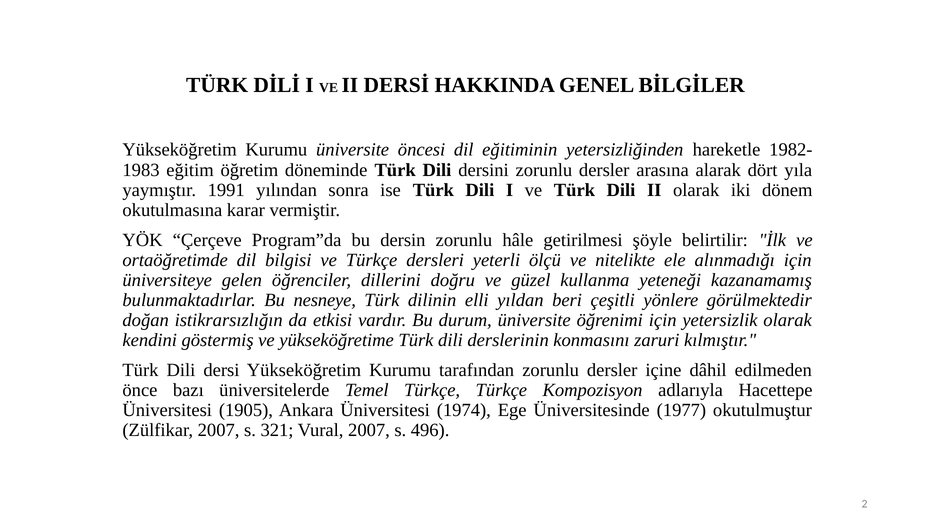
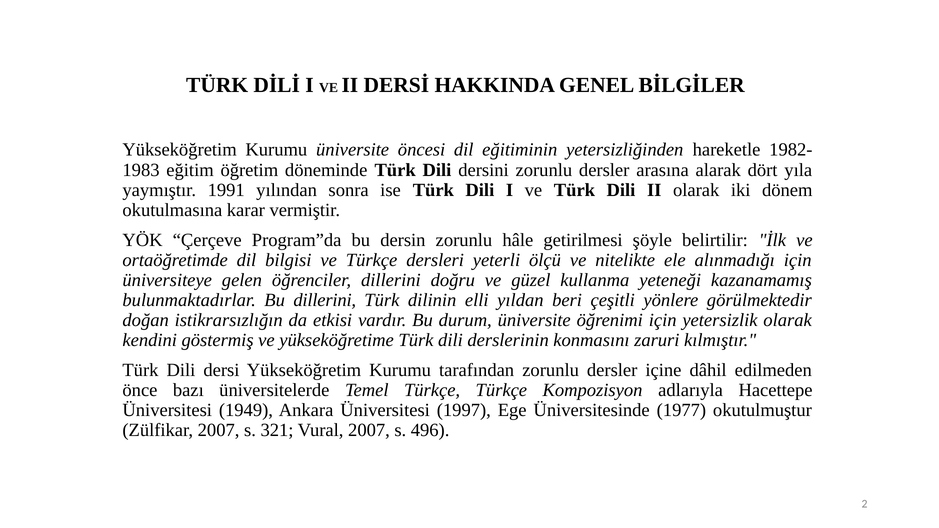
Bu nesneye: nesneye -> dillerini (325, 300)
1905: 1905 -> 1949 (246, 410)
1974: 1974 -> 1997 (464, 410)
